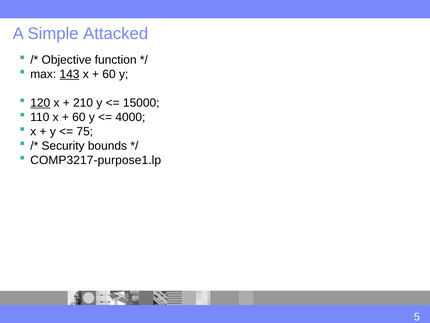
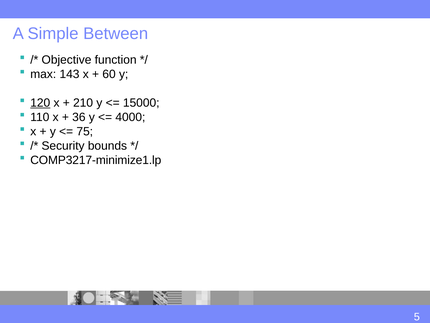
Attacked: Attacked -> Between (116, 34)
143 underline: present -> none (69, 74)
60: 60 -> 36 (79, 117)
COMP3217-purpose1.lp: COMP3217-purpose1.lp -> COMP3217-minimize1.lp (96, 160)
